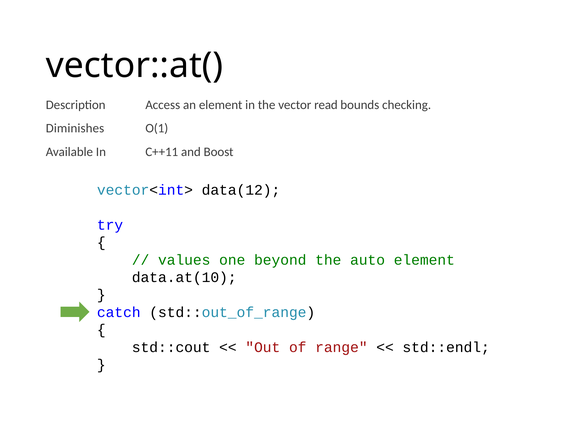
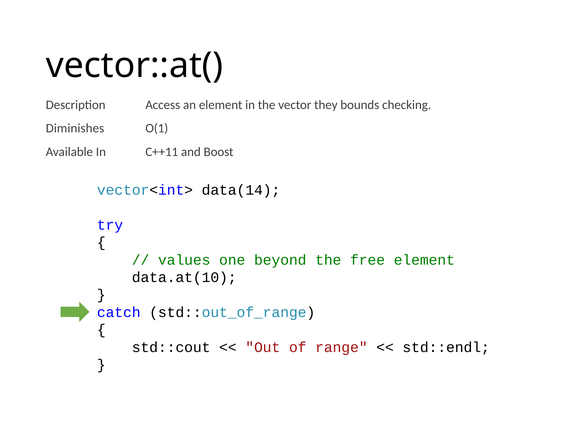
read: read -> they (326, 105)
data(12: data(12 -> data(14 (241, 190)
auto: auto -> free (368, 260)
